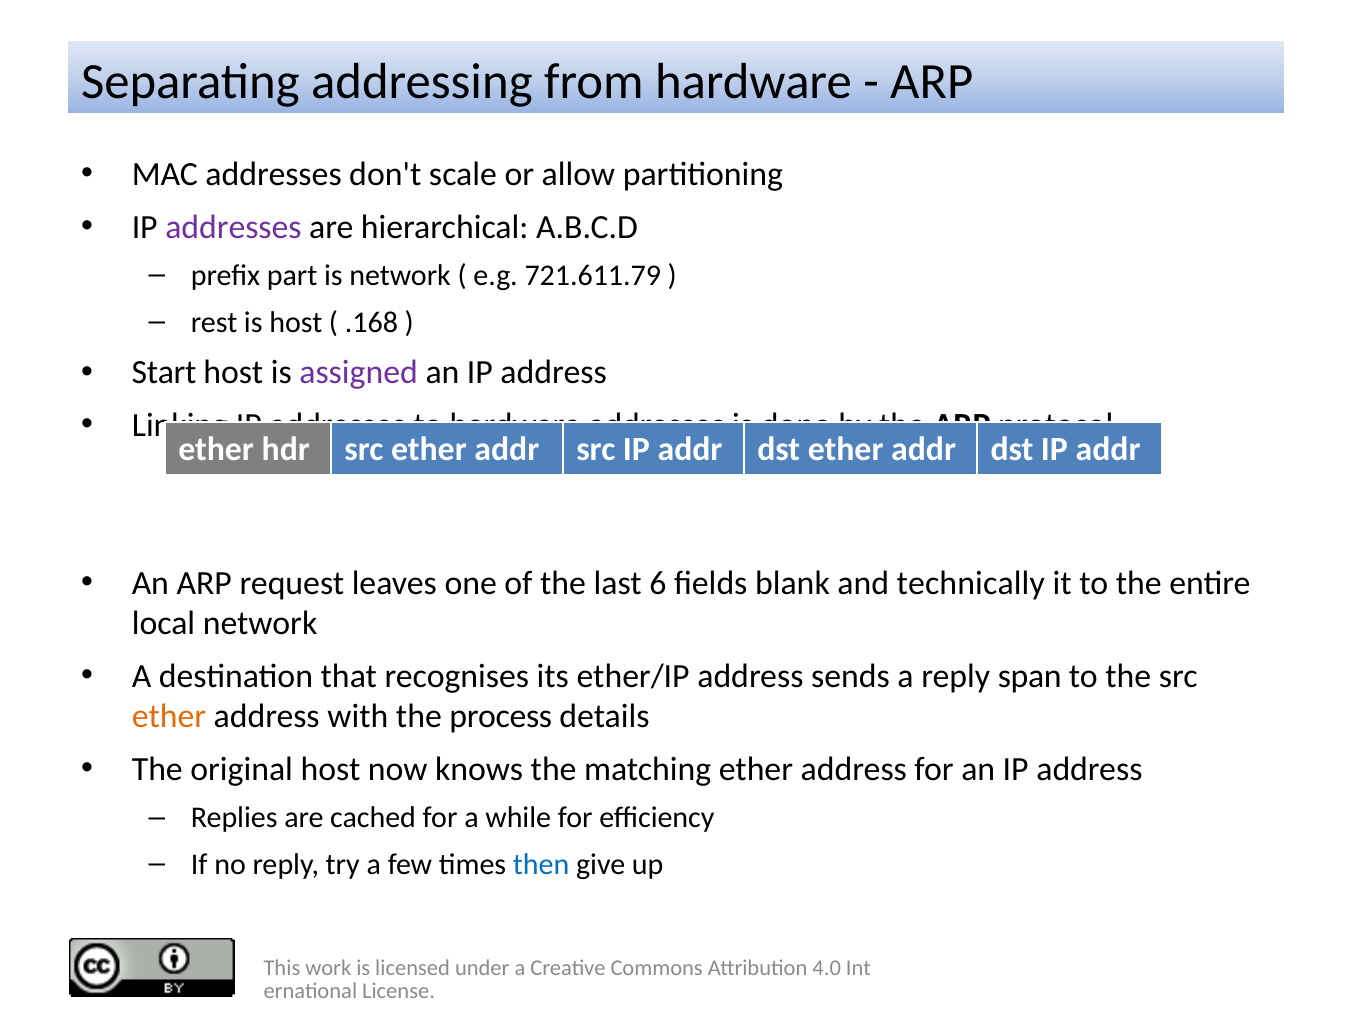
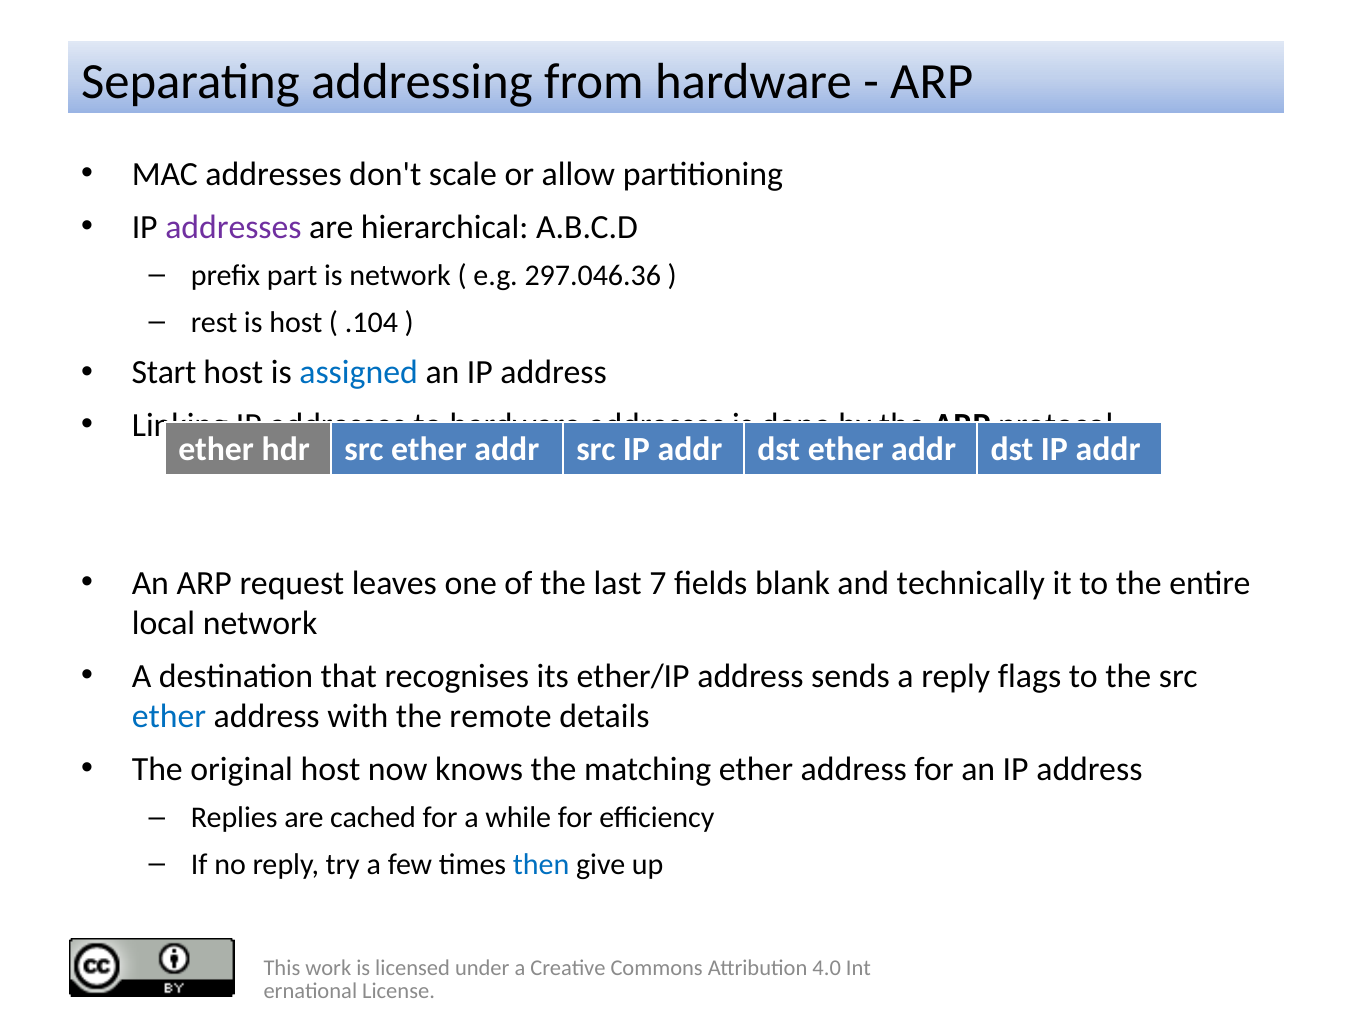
721.611.79: 721.611.79 -> 297.046.36 (593, 276)
.168: .168 -> .104 (371, 322)
assigned colour: purple -> blue (359, 373)
6: 6 -> 7 (658, 583)
span: span -> flags (1030, 676)
ether colour: orange -> blue (169, 717)
process: process -> remote (501, 717)
